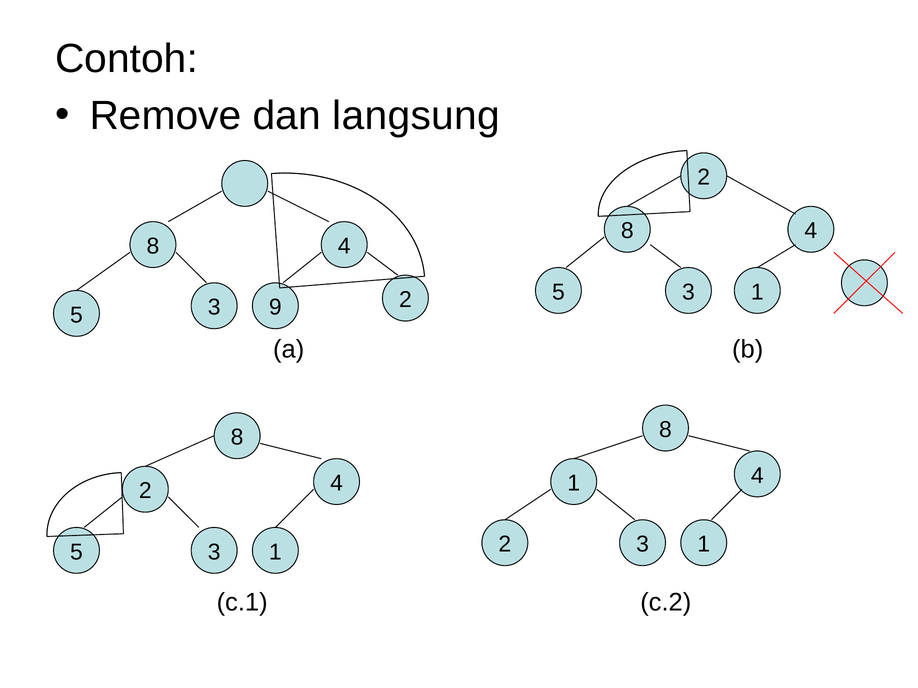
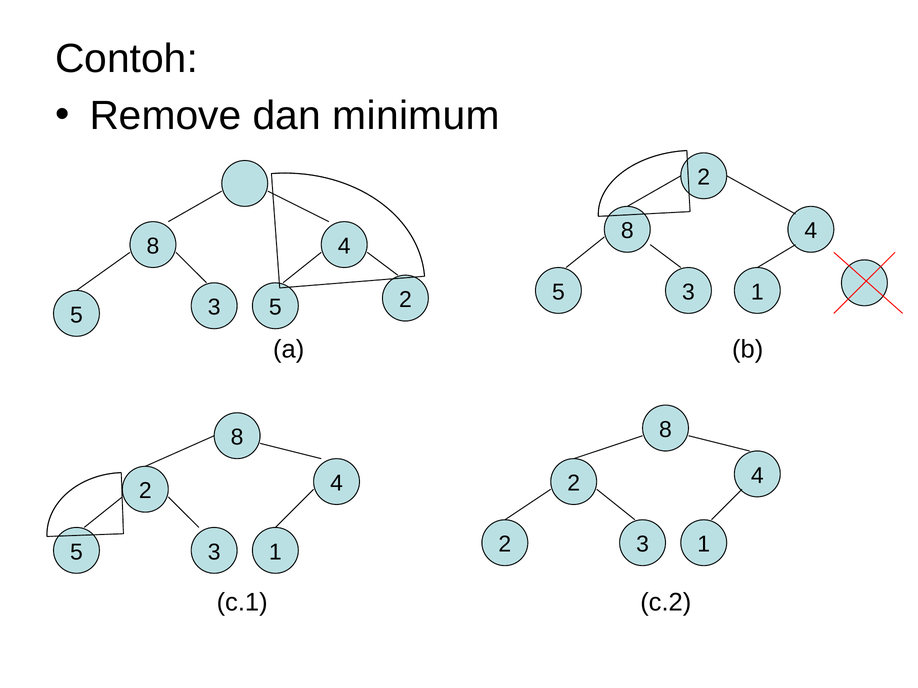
langsung: langsung -> minimum (416, 116)
5 3 9: 9 -> 5 (275, 308)
4 1: 1 -> 2 (574, 483)
